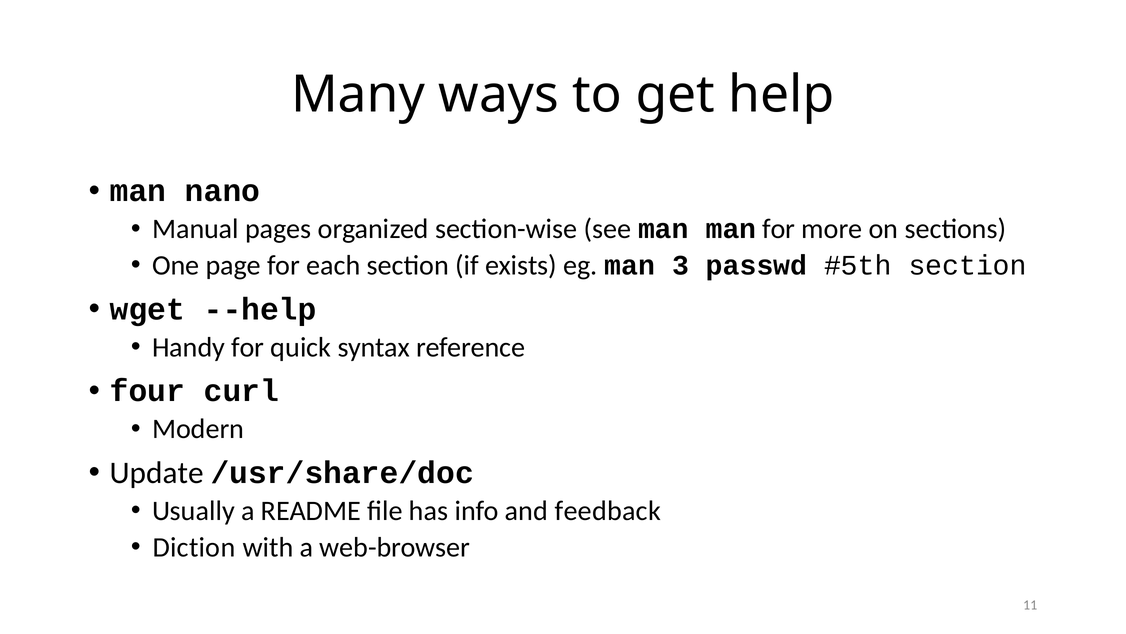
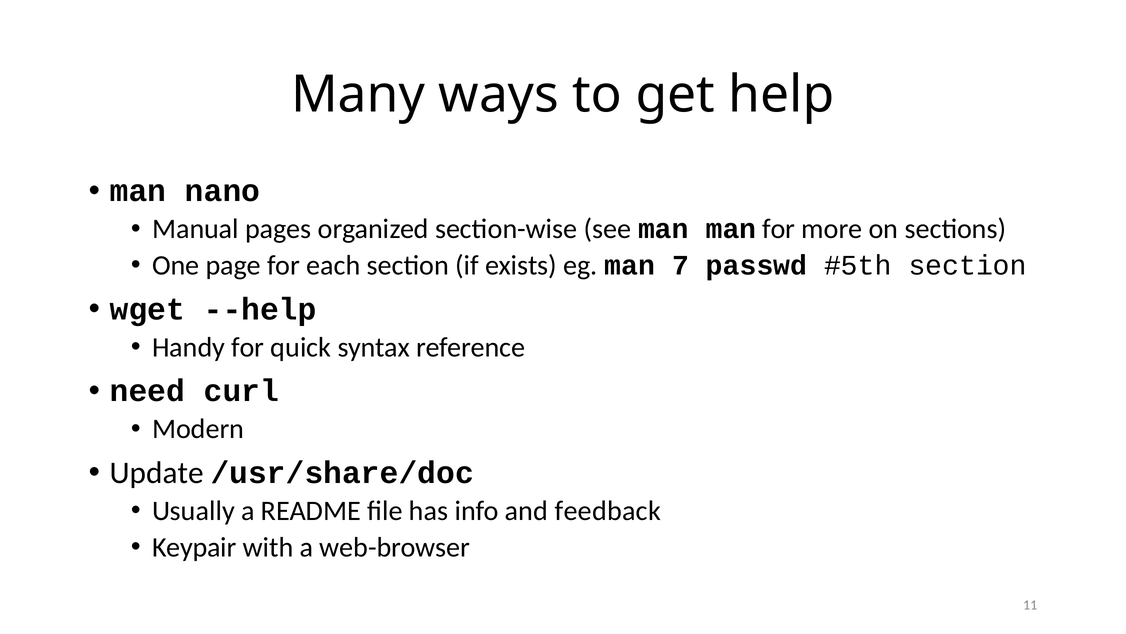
3: 3 -> 7 (680, 265)
four: four -> need (147, 391)
Diction: Diction -> Keypair (194, 547)
